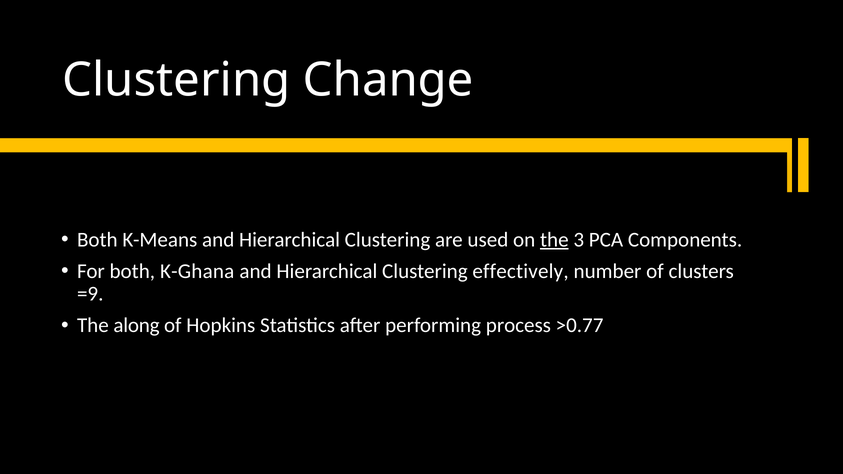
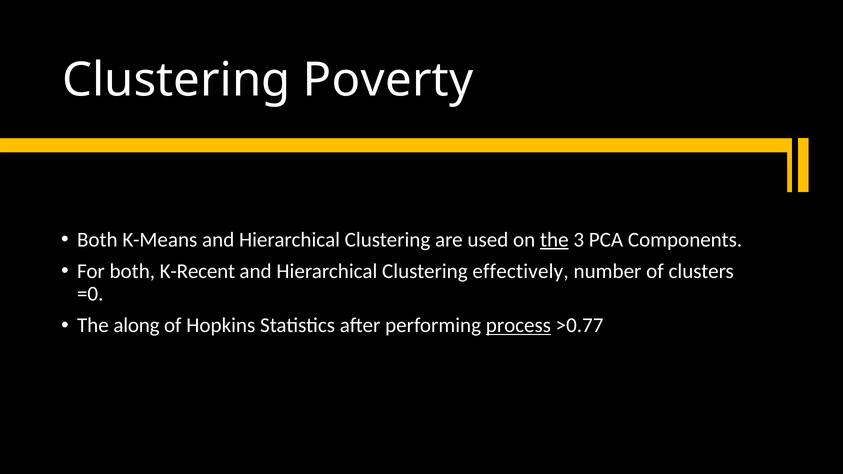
Change: Change -> Poverty (388, 80)
K-Ghana: K-Ghana -> K-Recent (197, 271)
=9: =9 -> =0 (90, 294)
process underline: none -> present (518, 326)
